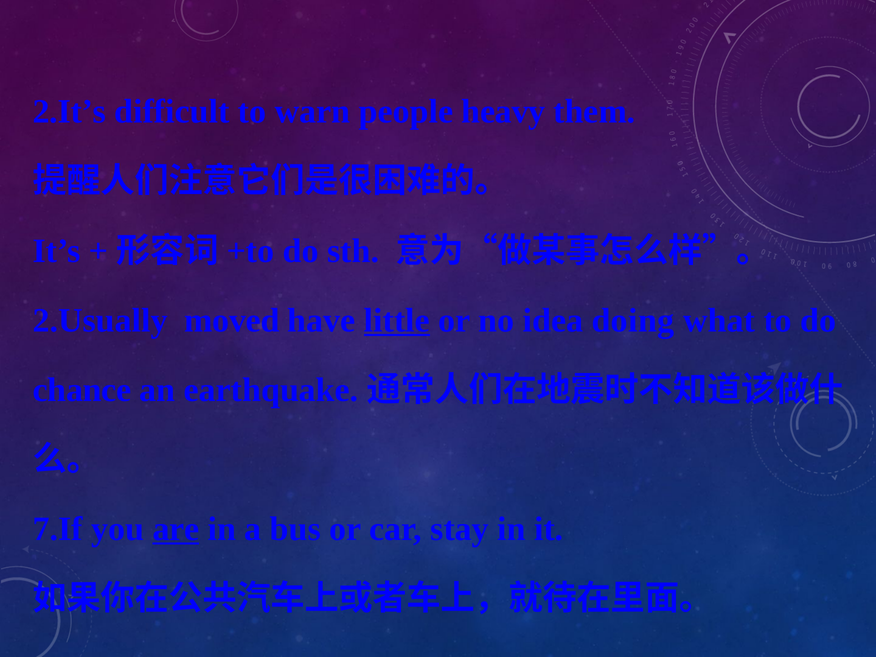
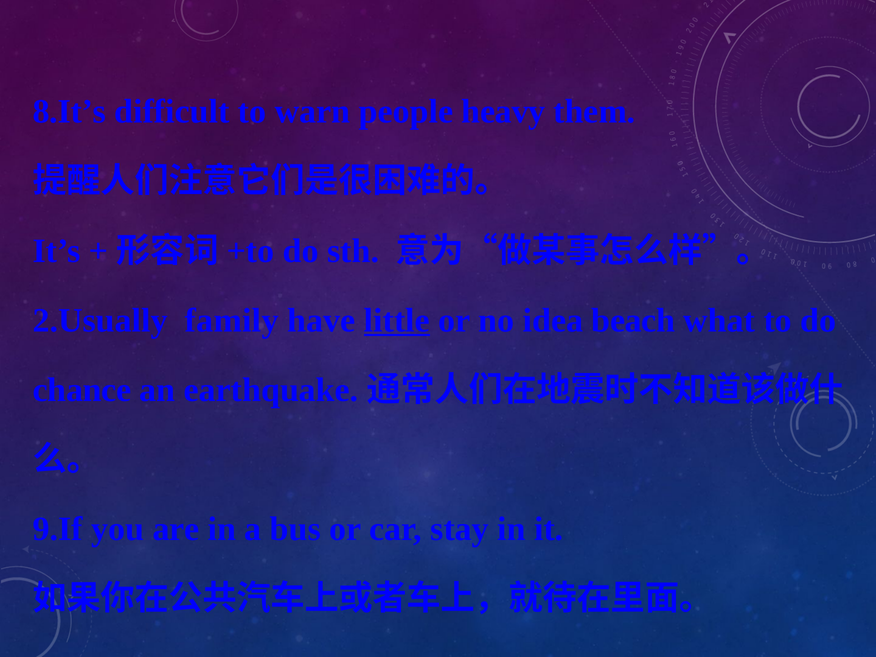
2.It’s: 2.It’s -> 8.It’s (69, 112)
moved: moved -> family (232, 320)
doing: doing -> beach (633, 320)
7.If: 7.If -> 9.If (58, 529)
are underline: present -> none (176, 529)
